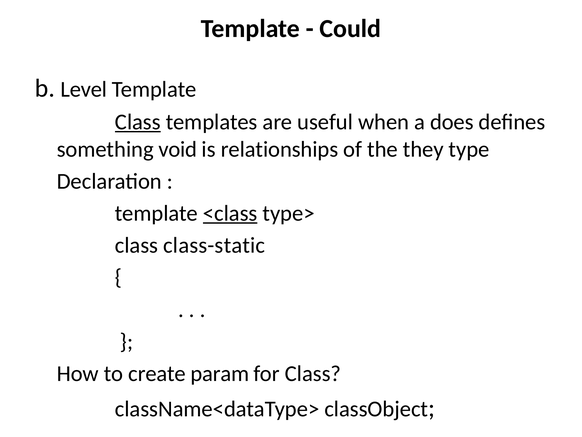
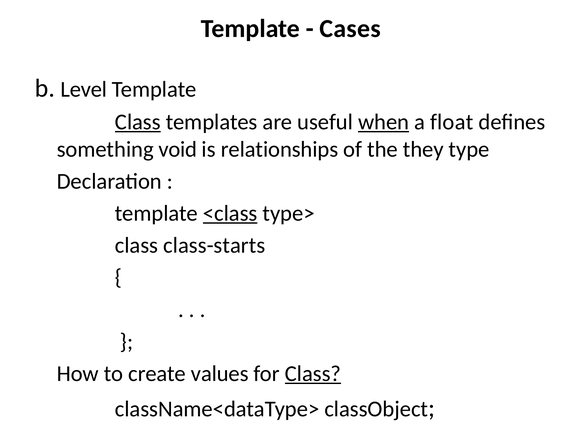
Could: Could -> Cases (350, 28)
when underline: none -> present (384, 122)
does: does -> float (452, 122)
class-static: class-static -> class-starts (214, 245)
param: param -> values (220, 373)
Class underline: none -> present (313, 373)
